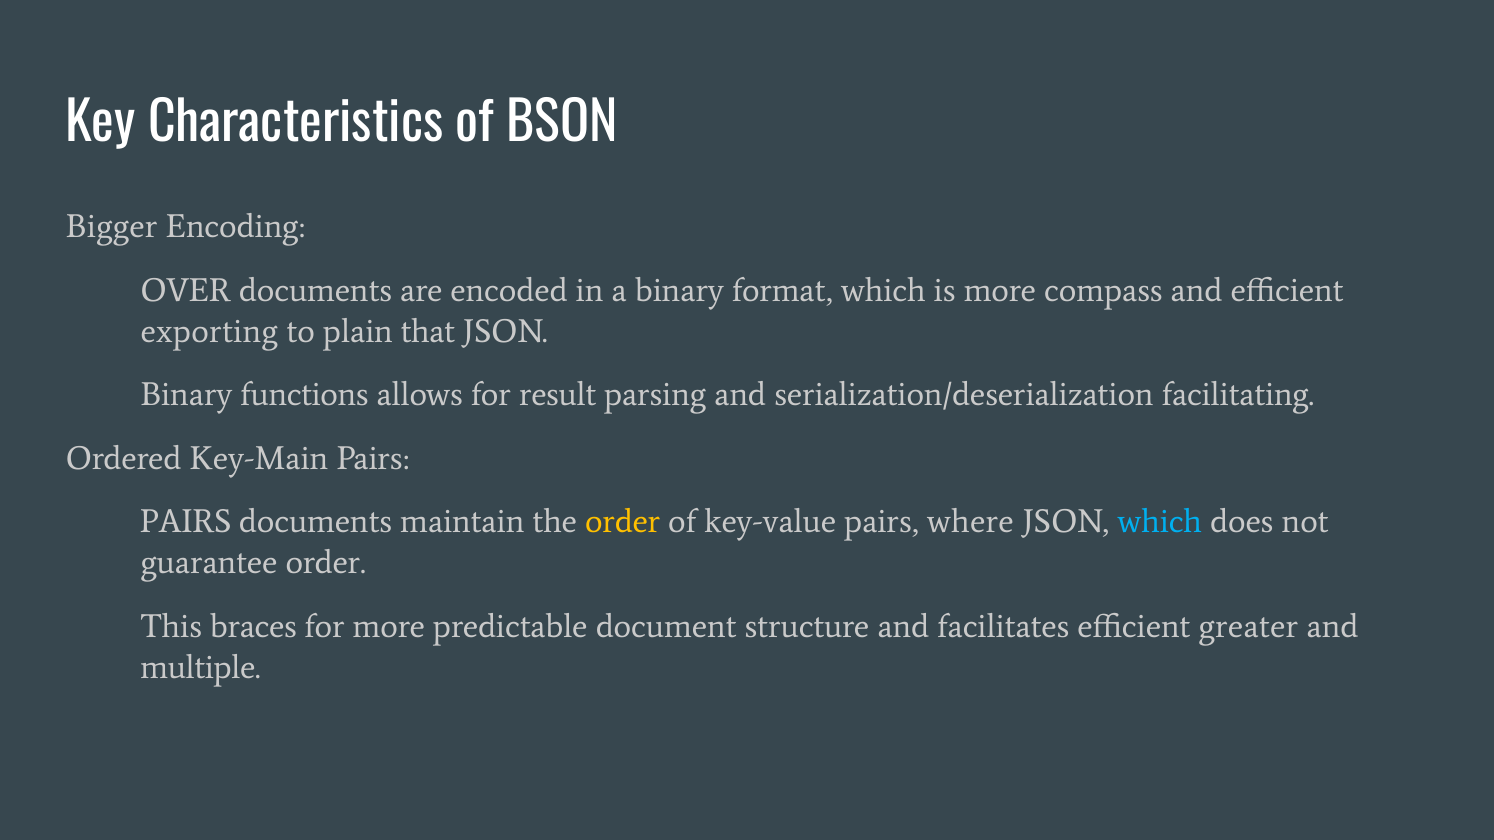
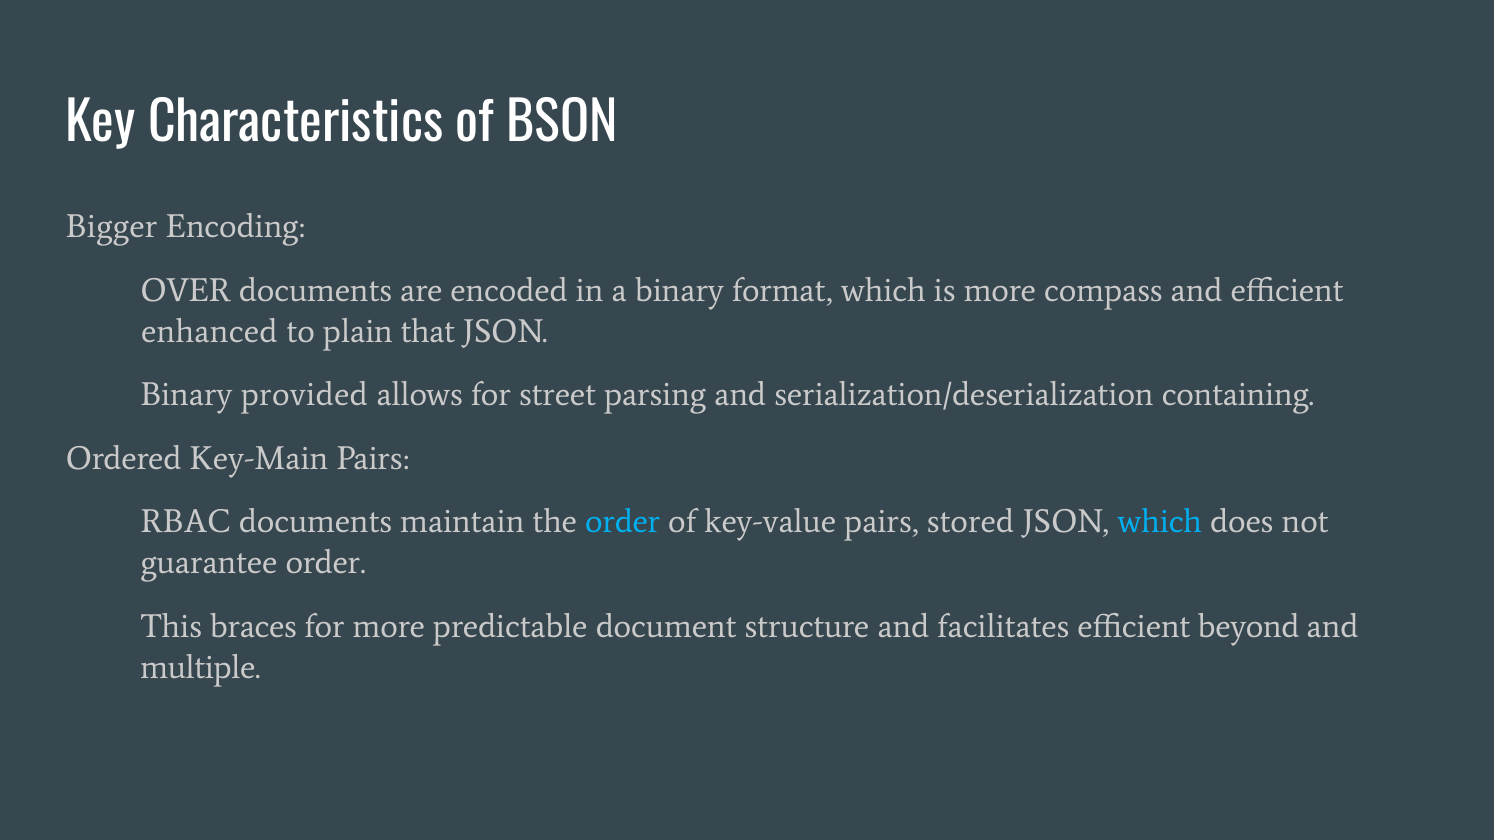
exporting: exporting -> enhanced (209, 331)
functions: functions -> provided (304, 395)
result: result -> street (557, 395)
facilitating: facilitating -> containing (1238, 395)
PAIRS: PAIRS -> RBAC (186, 522)
order colour: yellow -> light blue (623, 522)
where: where -> stored (970, 522)
greater: greater -> beyond (1249, 627)
